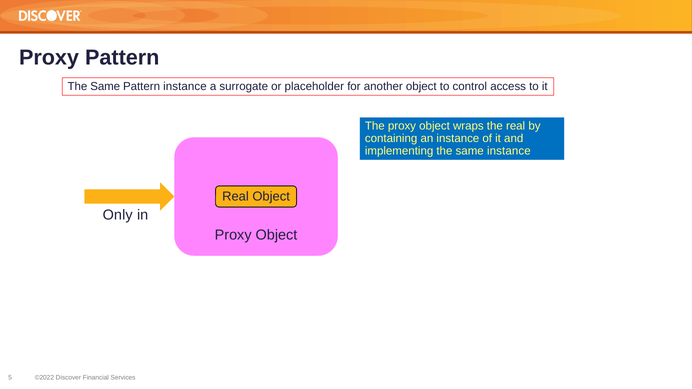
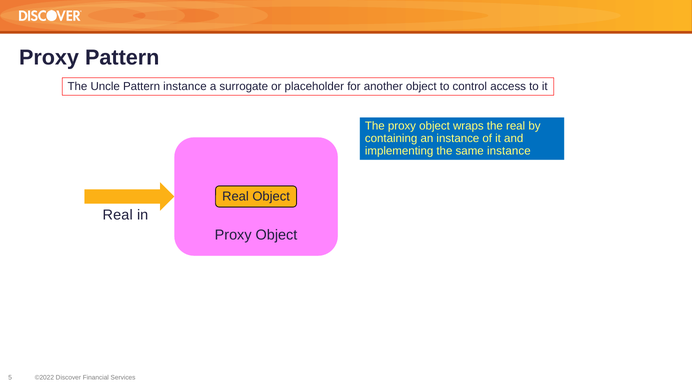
Same: Same -> Uncle (105, 87)
Only: Only -> Real (118, 215)
